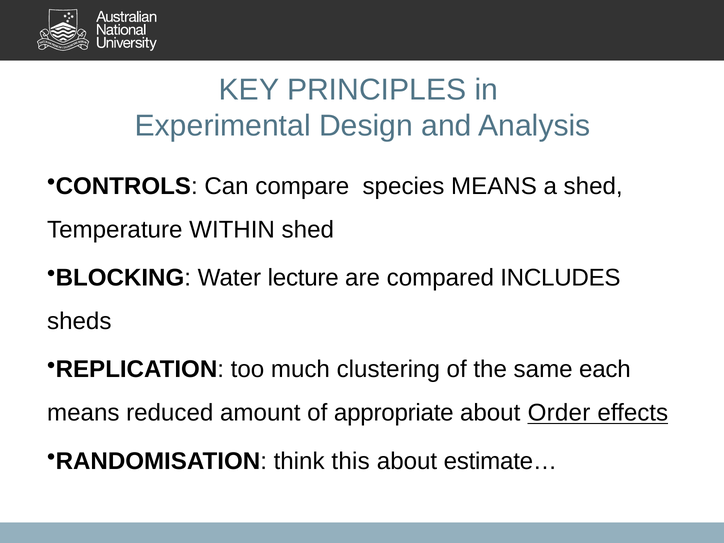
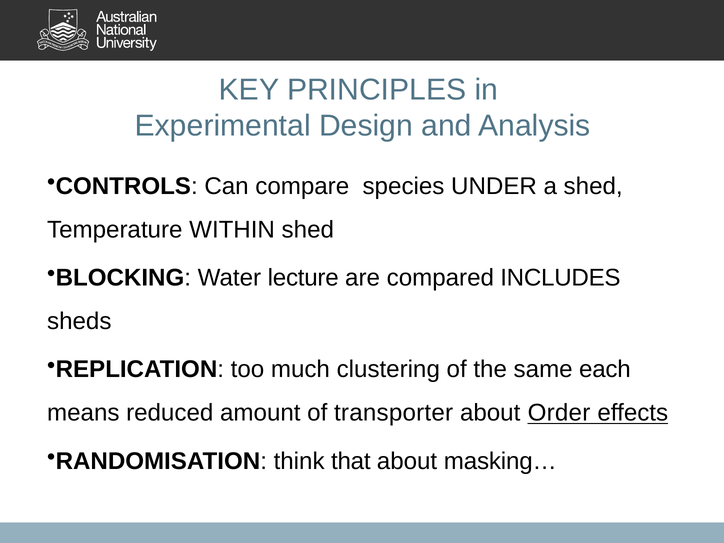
species MEANS: MEANS -> UNDER (494, 186)
appropriate: appropriate -> transporter (394, 413)
this: this -> that (351, 461)
estimate…: estimate… -> masking… (500, 461)
